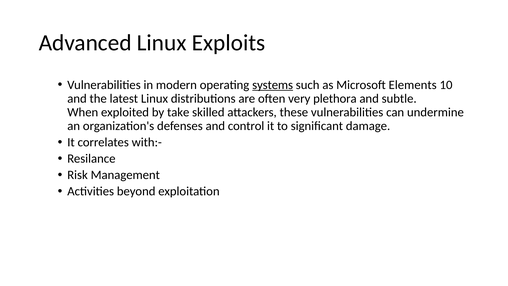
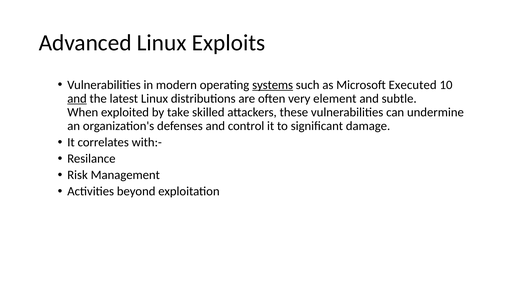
Elements: Elements -> Executed (413, 85)
and underline: none -> present (77, 98)
plethora: plethora -> element (335, 98)
